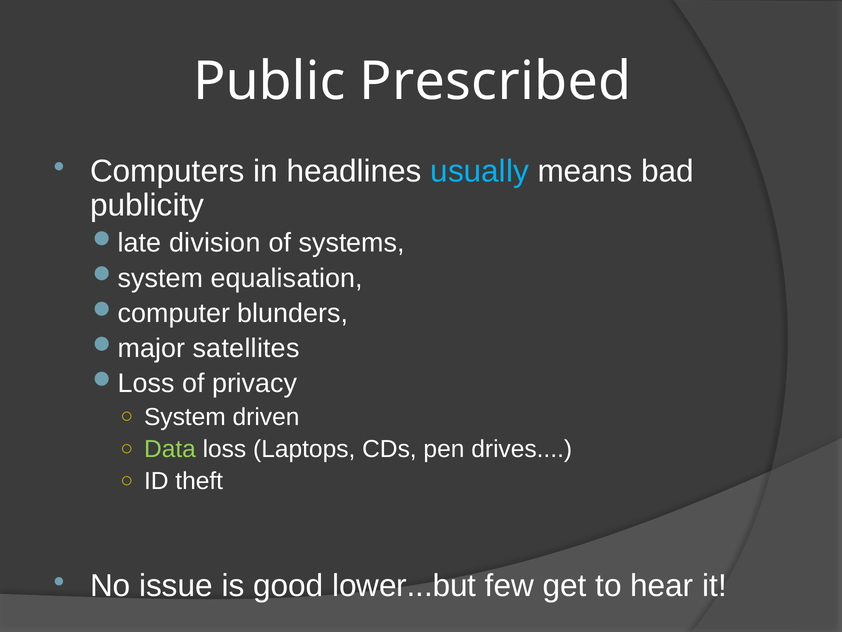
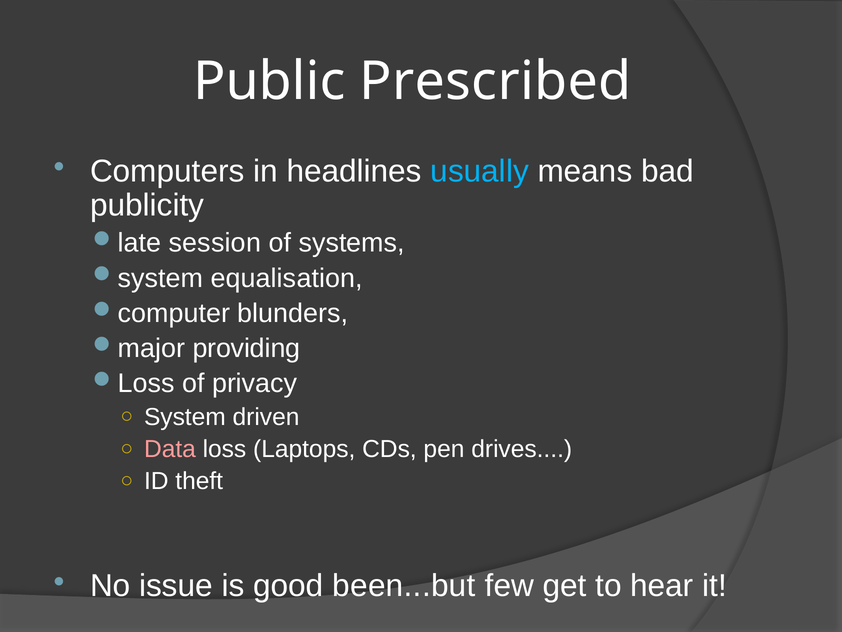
division: division -> session (215, 243)
satellites: satellites -> providing (246, 348)
Data colour: light green -> pink (170, 449)
lower...but: lower...but -> been...but (404, 585)
